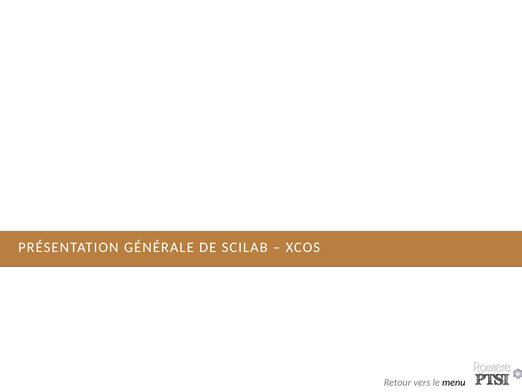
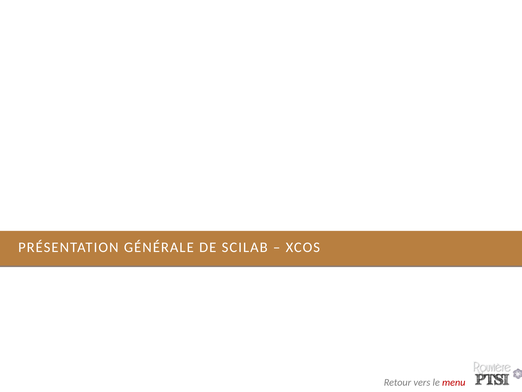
menu colour: black -> red (454, 382)
